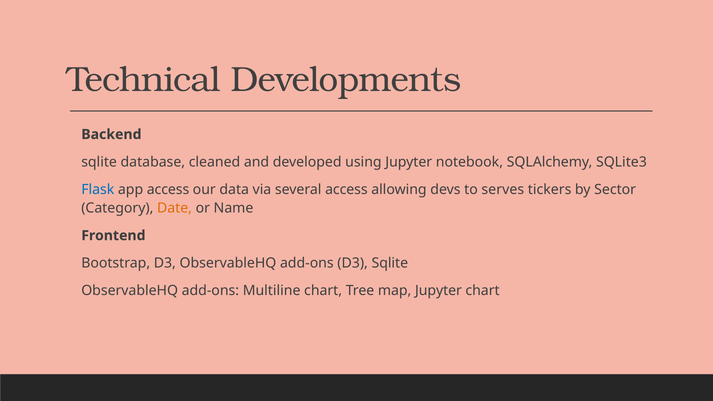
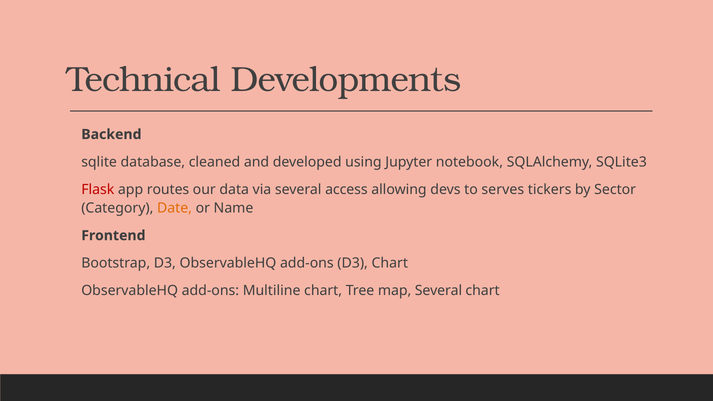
Flask colour: blue -> red (98, 189)
app access: access -> routes (168, 189)
D3 Sqlite: Sqlite -> Chart (390, 263)
map Jupyter: Jupyter -> Several (438, 291)
